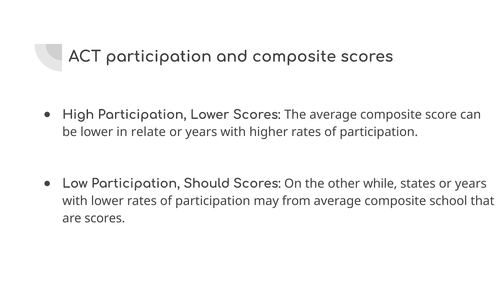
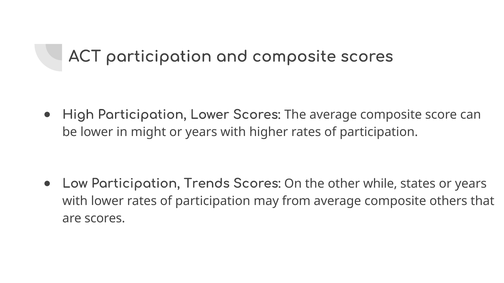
relate: relate -> might (148, 132)
Should: Should -> Trends (207, 184)
school: school -> others (448, 201)
